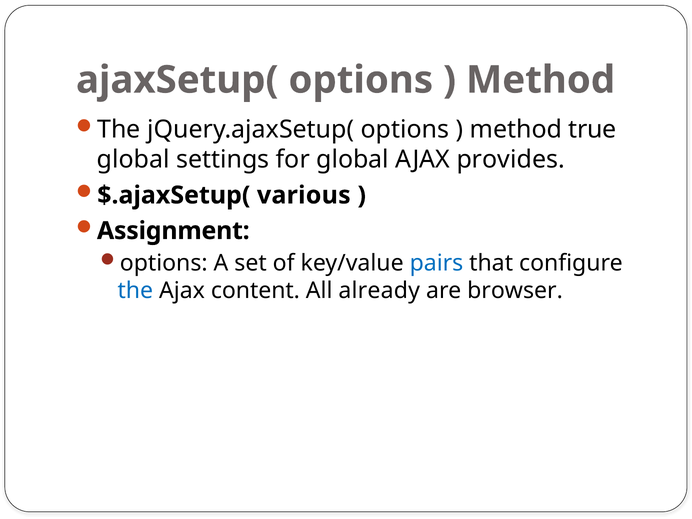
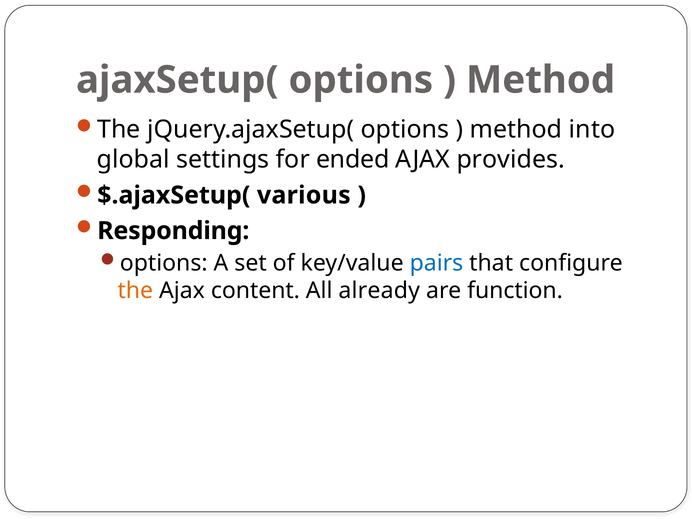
true: true -> into (592, 130)
for global: global -> ended (353, 160)
Assignment: Assignment -> Responding (173, 231)
the colour: blue -> orange (135, 291)
browser: browser -> function (515, 291)
